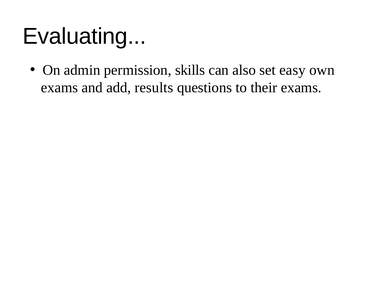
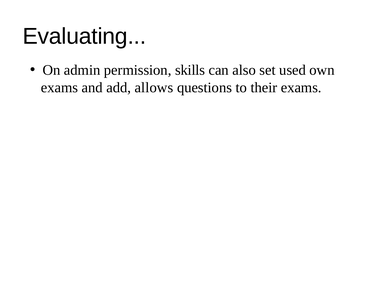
easy: easy -> used (293, 70)
results: results -> allows (154, 88)
